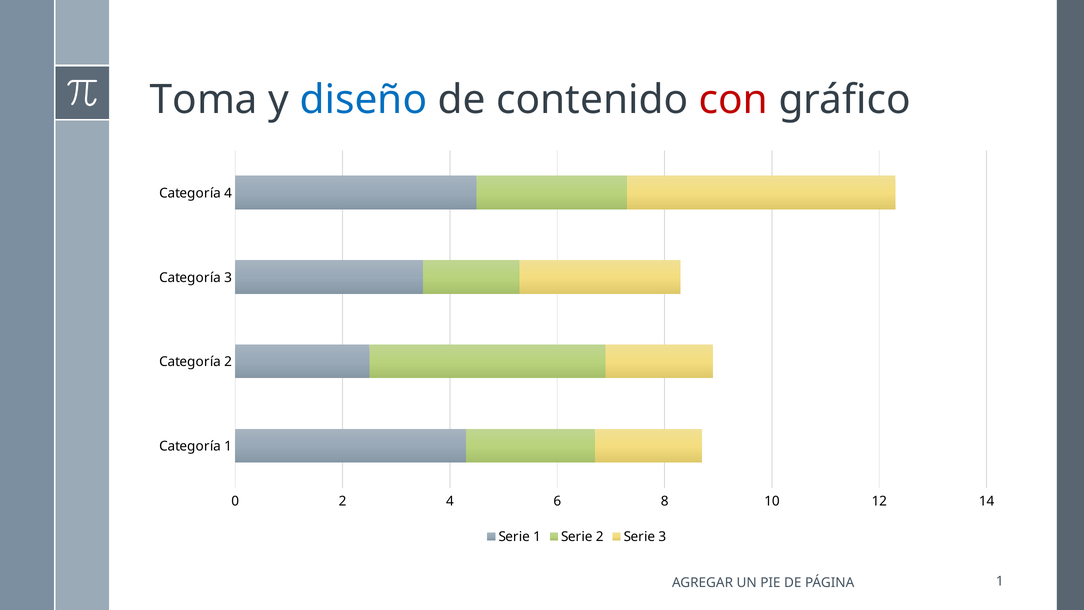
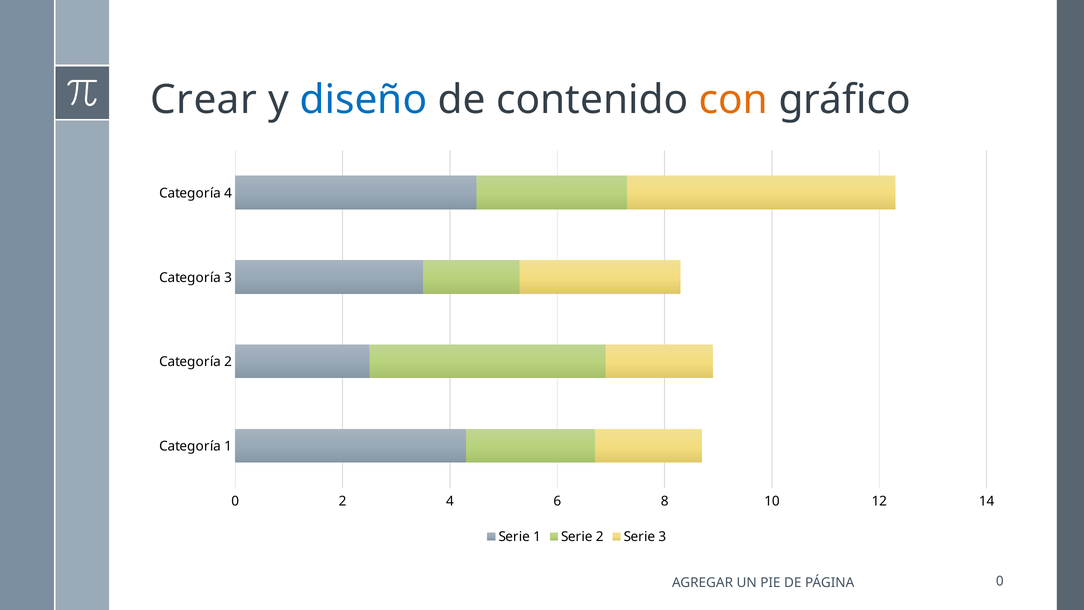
Toma: Toma -> Crear (204, 100)
con colour: red -> orange (733, 100)
PÁGINA 1: 1 -> 0 (1000, 581)
